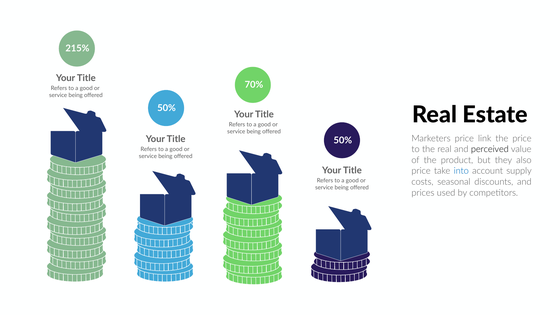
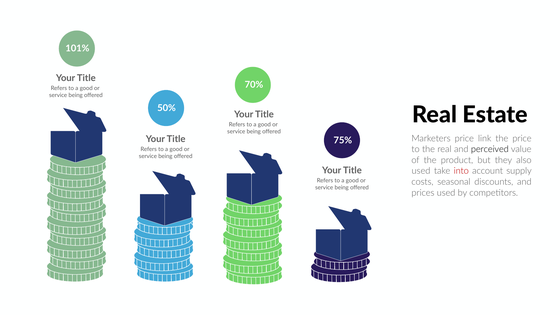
215%: 215% -> 101% (77, 48)
50%: 50% -> 75% (343, 141)
price: price -> used (421, 171)
into colour: blue -> red (461, 171)
